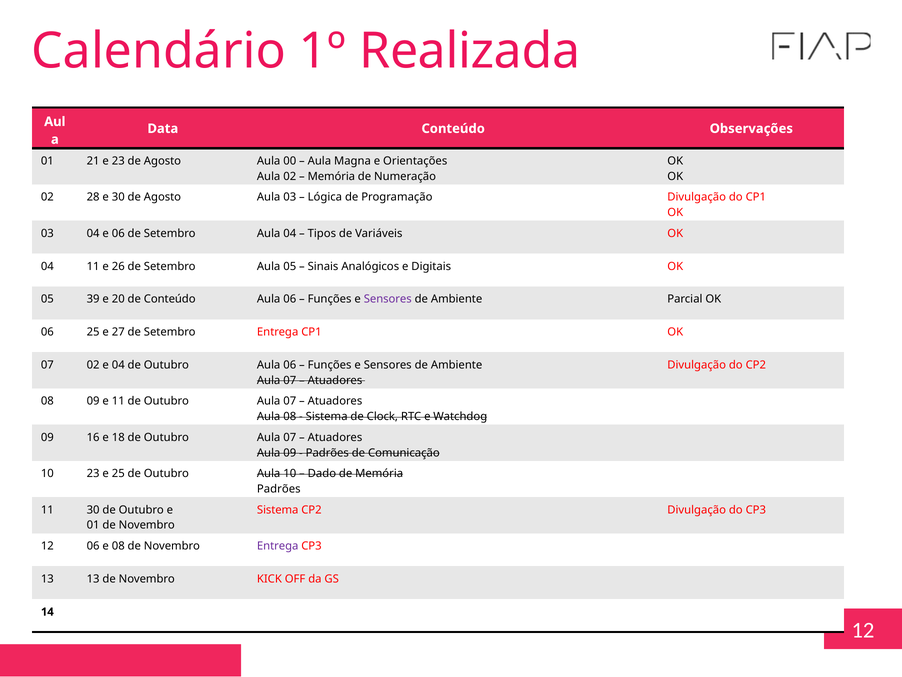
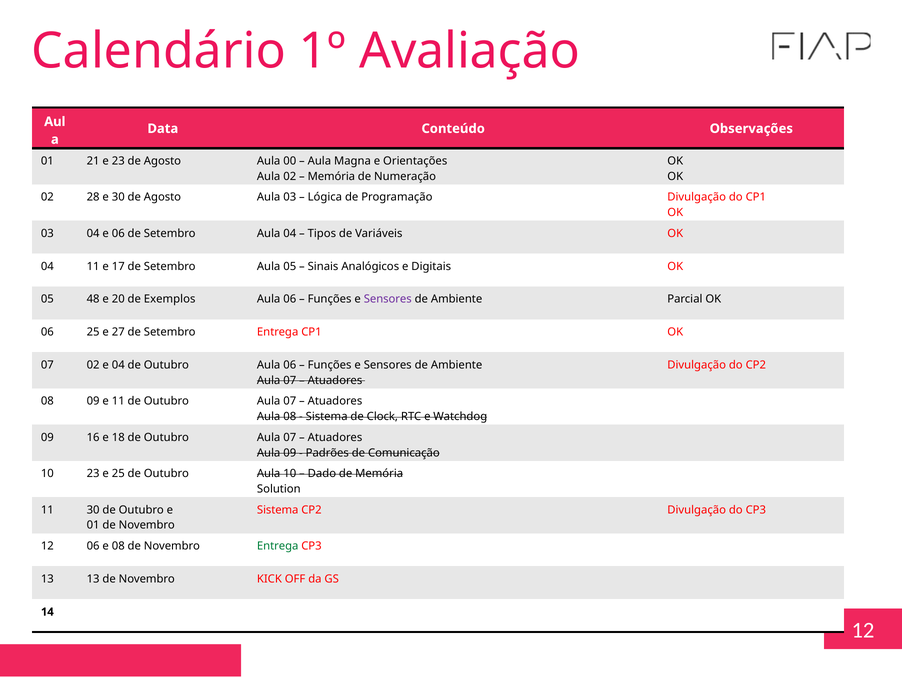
Realizada: Realizada -> Avaliação (470, 51)
26: 26 -> 17 (118, 266)
39: 39 -> 48 (93, 299)
de Conteúdo: Conteúdo -> Exemplos (170, 299)
Padrões: Padrões -> Solution (279, 489)
Entrega colour: purple -> green (278, 546)
